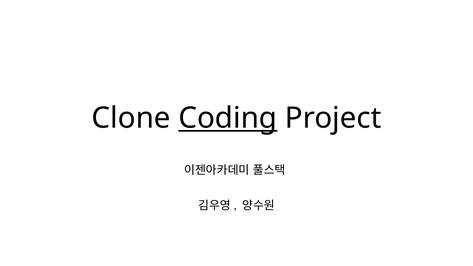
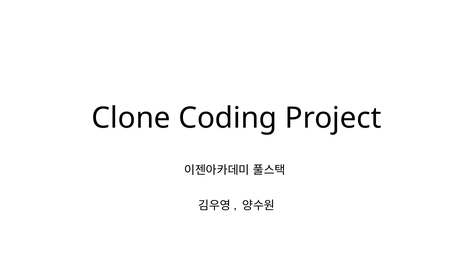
Coding underline: present -> none (228, 118)
